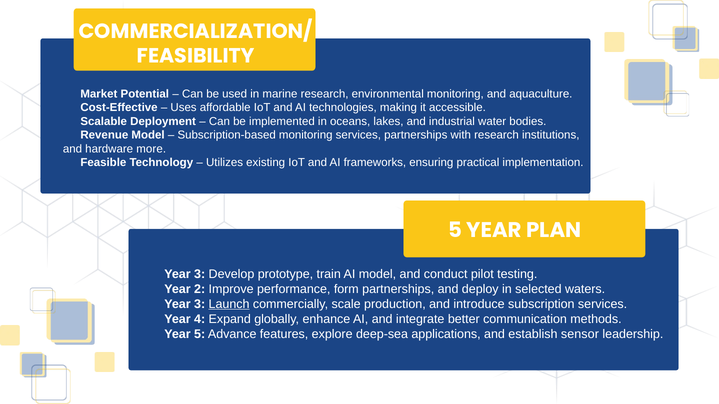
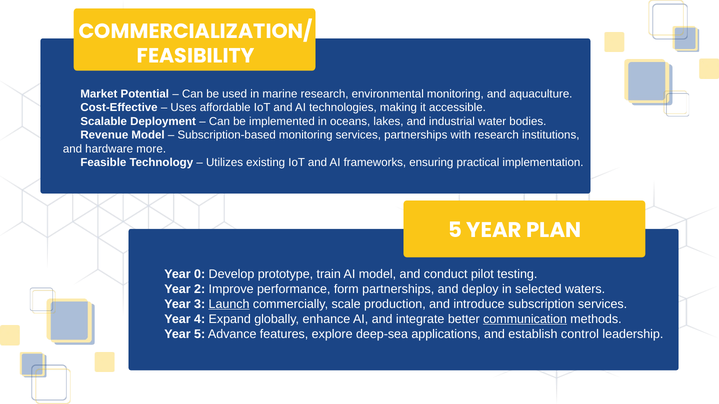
3: 3 -> 0 (200, 274)
communication underline: none -> present (525, 319)
sensor: sensor -> control (580, 334)
